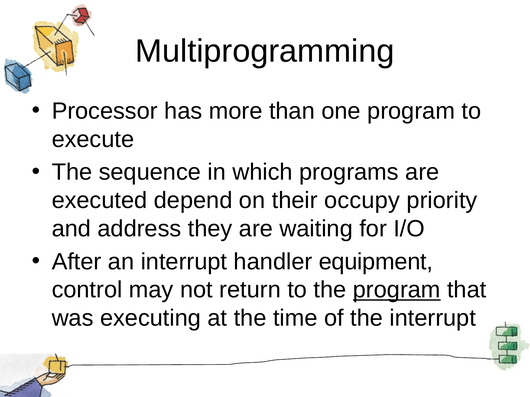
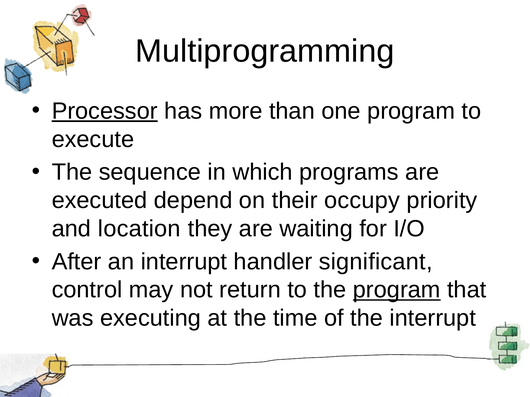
Processor underline: none -> present (105, 111)
address: address -> location (139, 229)
equipment: equipment -> significant (376, 262)
